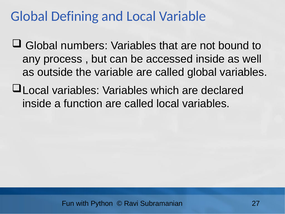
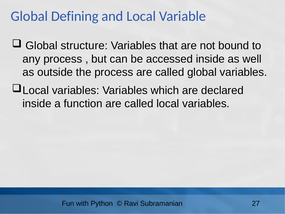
numbers: numbers -> structure (84, 46)
the variable: variable -> process (114, 72)
